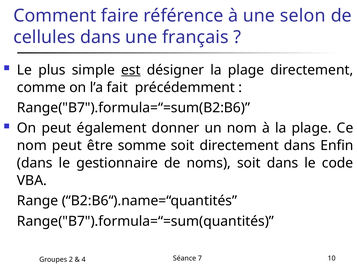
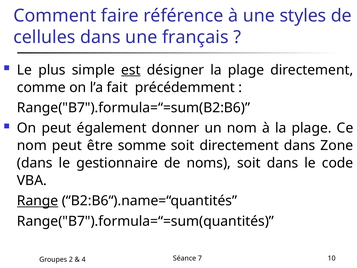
selon: selon -> styles (303, 16)
Enfin: Enfin -> Zone (337, 145)
Range underline: none -> present (38, 201)
